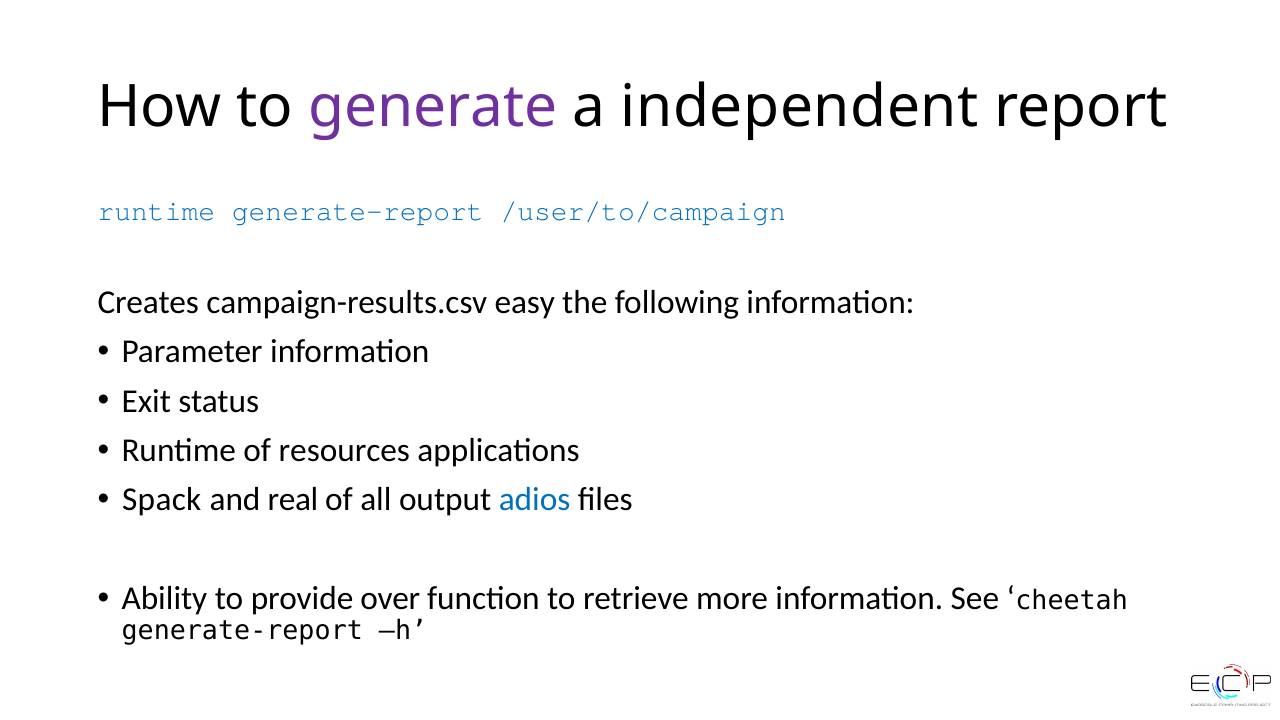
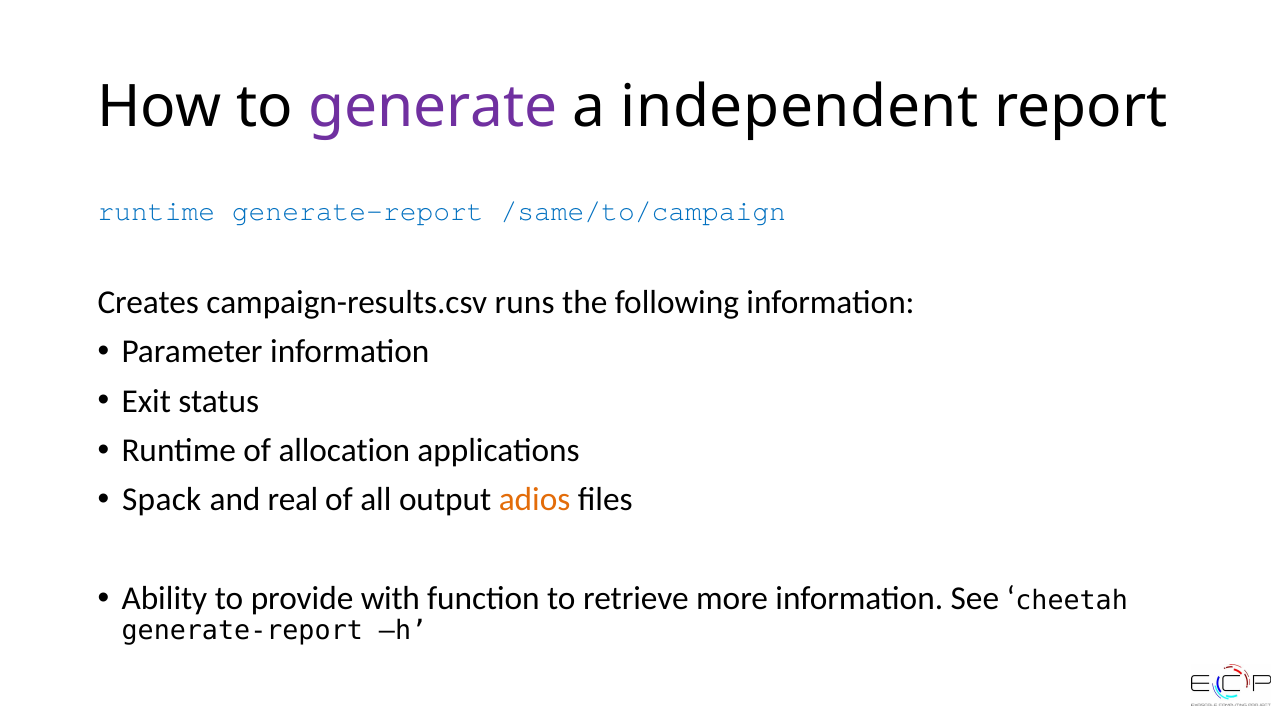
/user/to/campaign: /user/to/campaign -> /same/to/campaign (643, 211)
easy: easy -> runs (525, 303)
resources: resources -> allocation (344, 451)
adios colour: blue -> orange (535, 500)
over: over -> with (390, 599)
